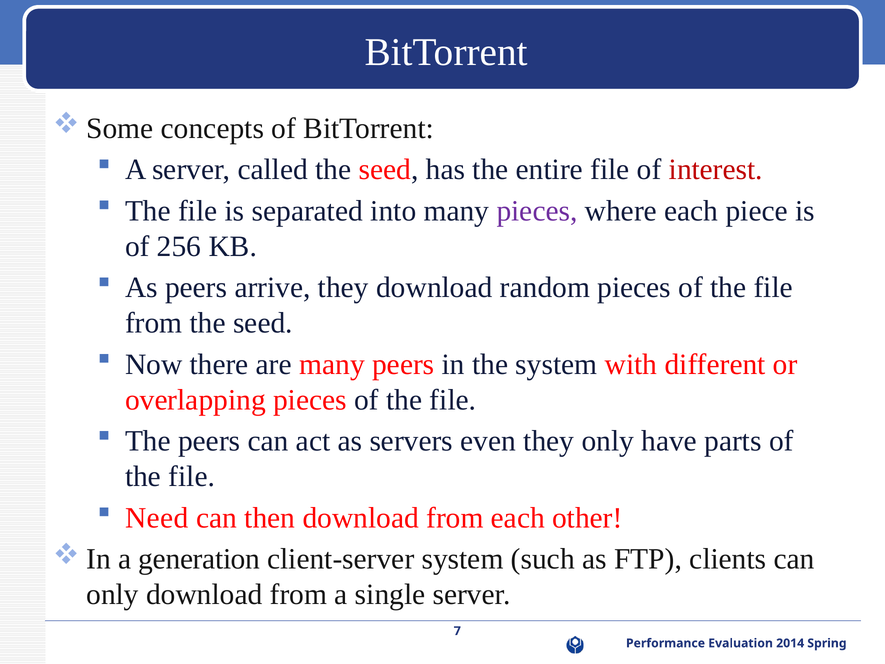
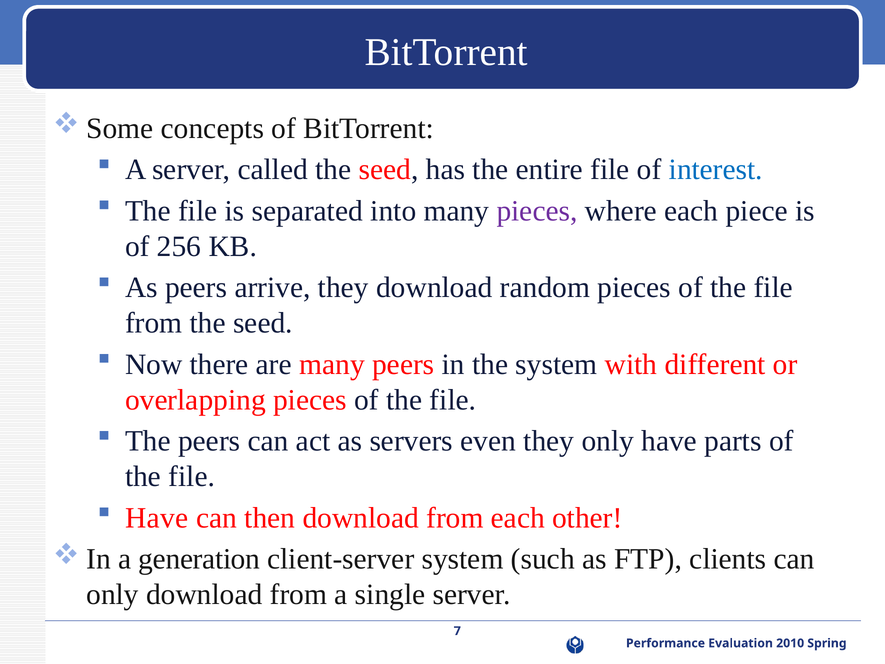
interest colour: red -> blue (716, 170)
Need: Need -> Have (157, 518)
2014: 2014 -> 2010 (790, 643)
